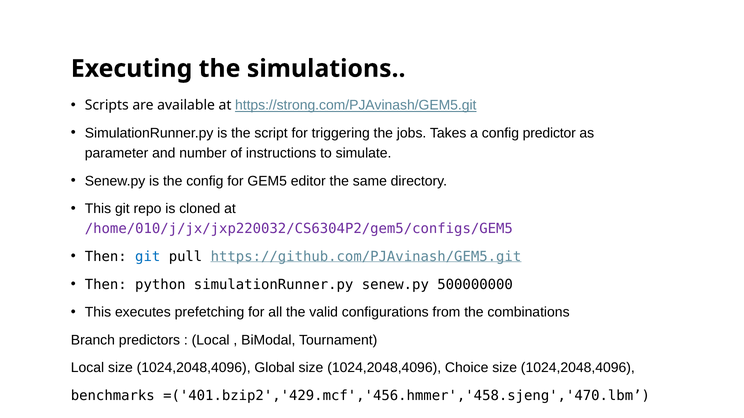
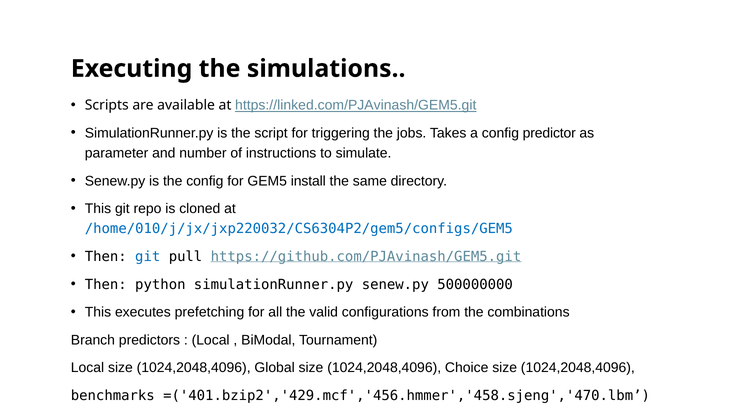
https://strong.com/PJAvinash/GEM5.git: https://strong.com/PJAvinash/GEM5.git -> https://linked.com/PJAvinash/GEM5.git (356, 105)
editor: editor -> install (308, 181)
/home/010/j/jx/jxp220032/CS6304P2/gem5/configs/GEM5 colour: purple -> blue (299, 229)
